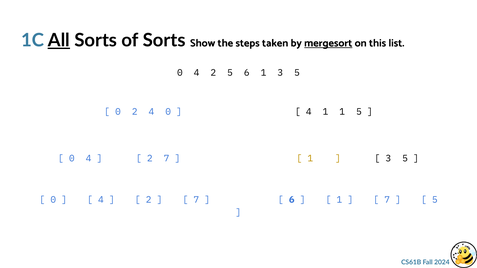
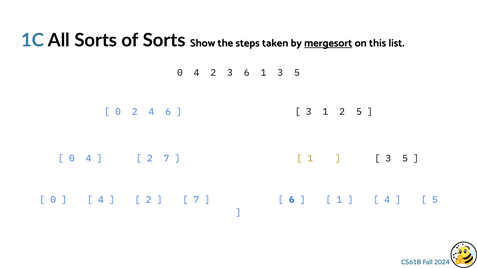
All underline: present -> none (59, 40)
2 5: 5 -> 3 (230, 73)
4 0: 0 -> 6 (168, 112)
4: 4 -> 3 (309, 112)
1 1: 1 -> 2 (342, 112)
7: 7 -> 4 (387, 200)
